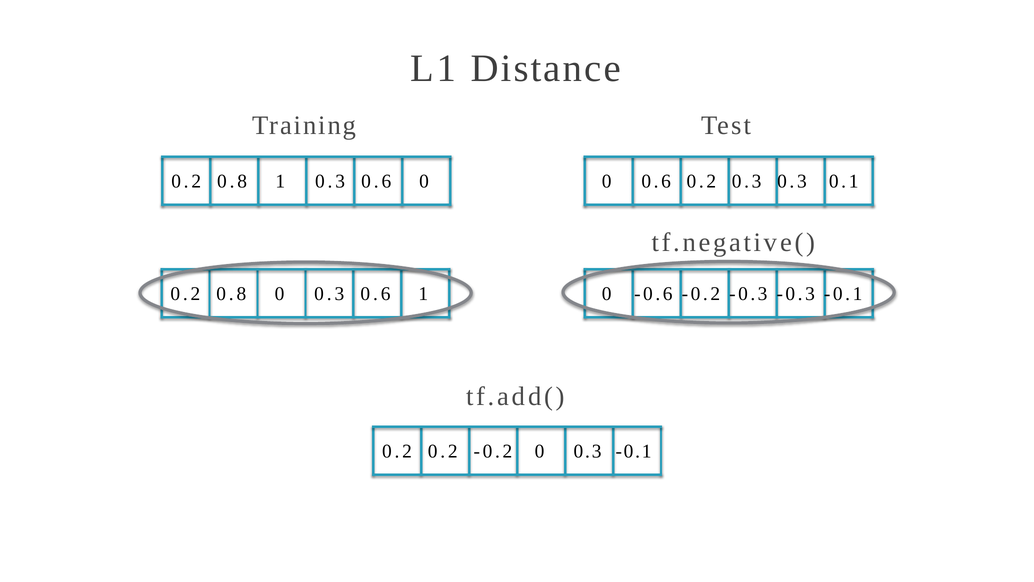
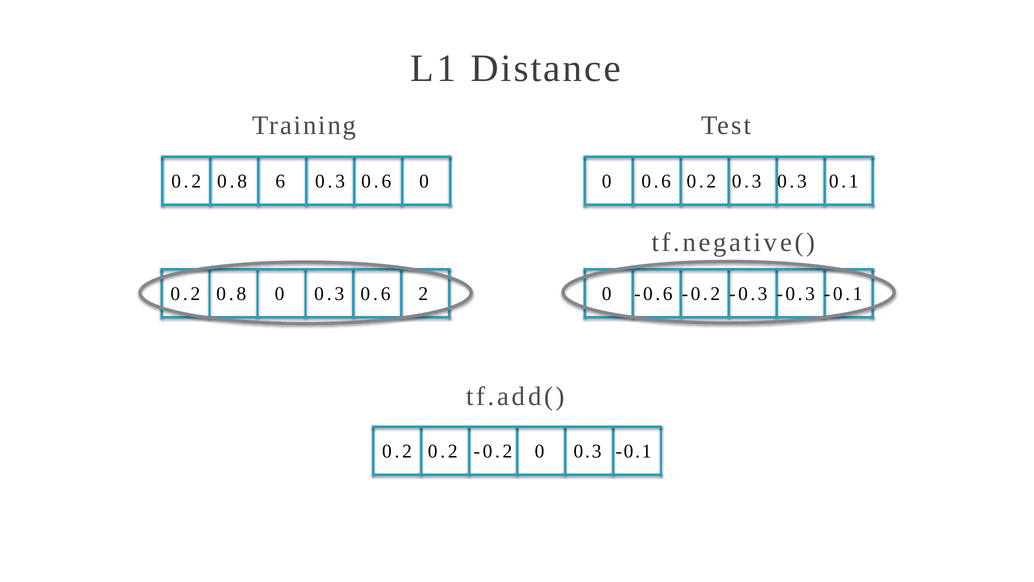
0.8 1: 1 -> 6 (280, 181)
0.6 1: 1 -> 2 (423, 294)
